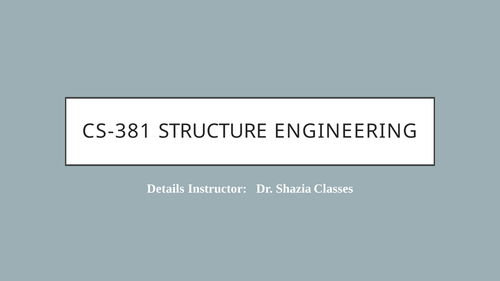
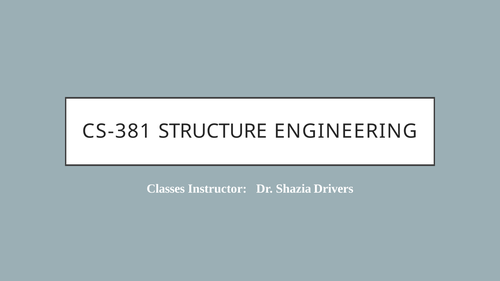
Details: Details -> Classes (166, 189)
Classes: Classes -> Drivers (334, 189)
